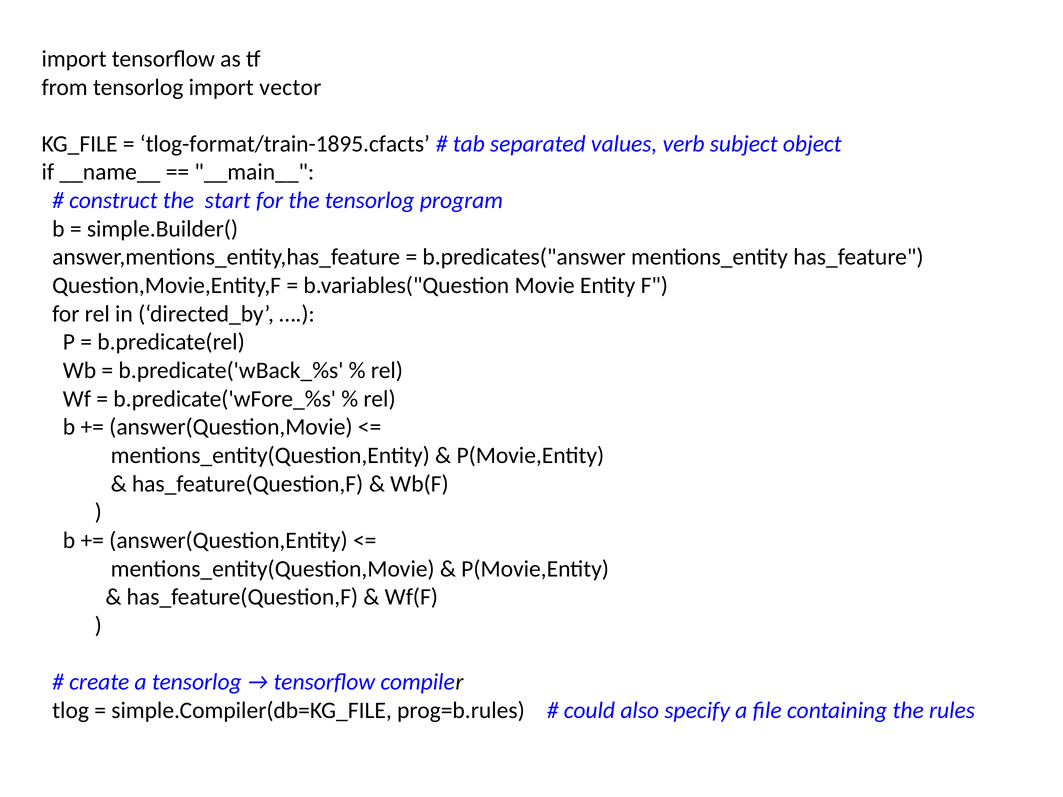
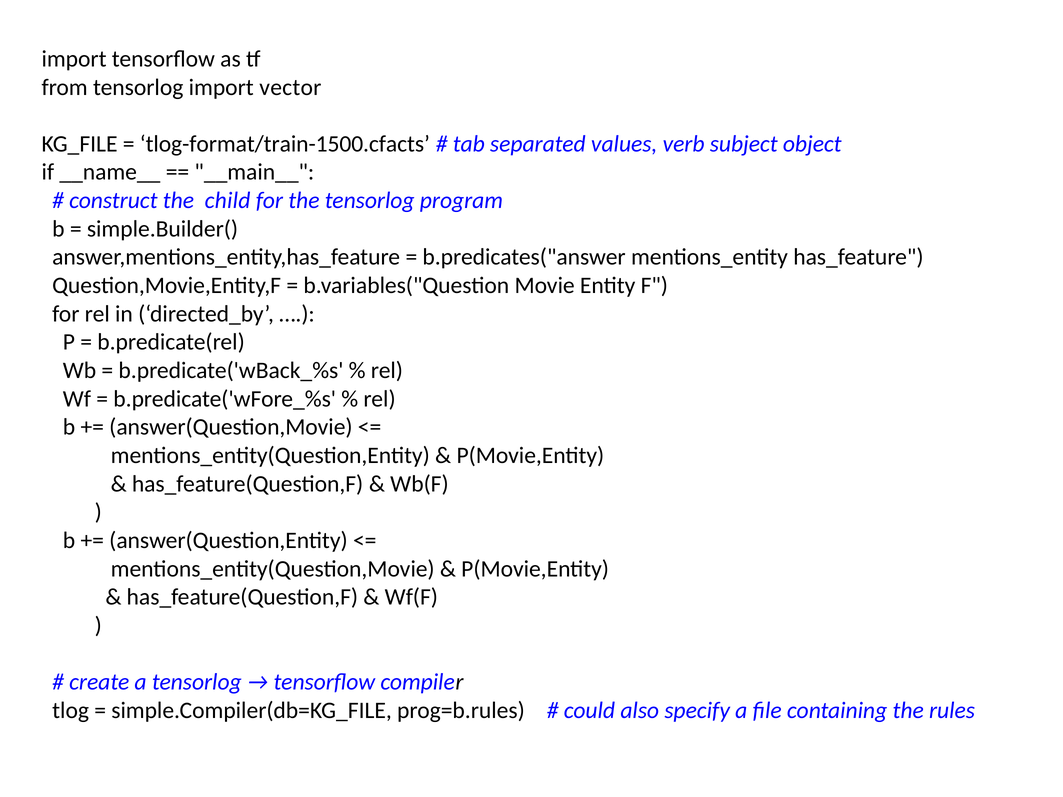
tlog-format/train-1895.cfacts: tlog-format/train-1895.cfacts -> tlog-format/train-1500.cfacts (285, 144)
start: start -> child (228, 201)
